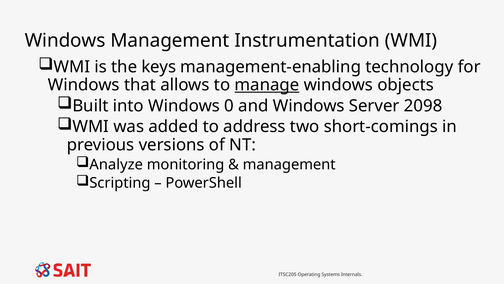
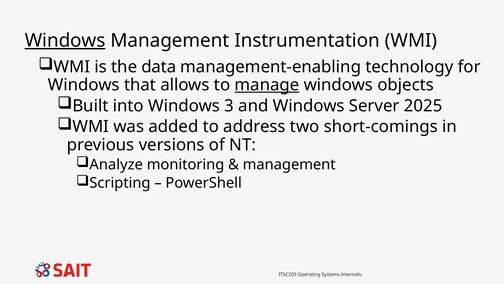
Windows underline: none -> present (65, 40)
keys: keys -> data (159, 67)
0: 0 -> 3 (229, 106)
2098: 2098 -> 2025 (423, 106)
